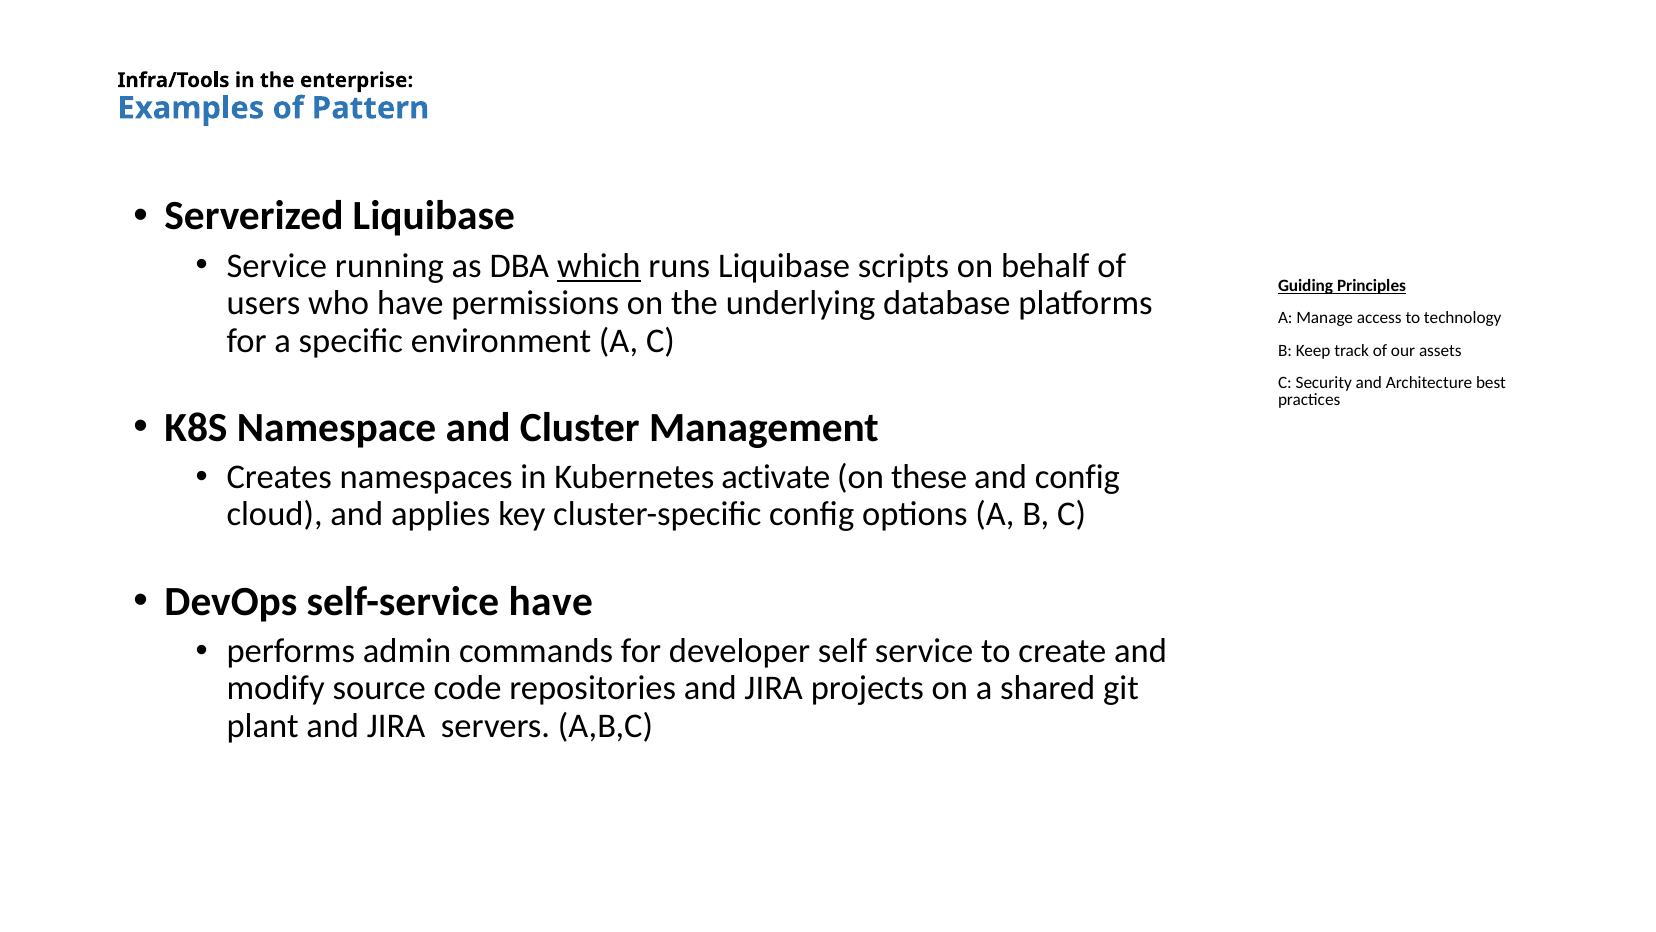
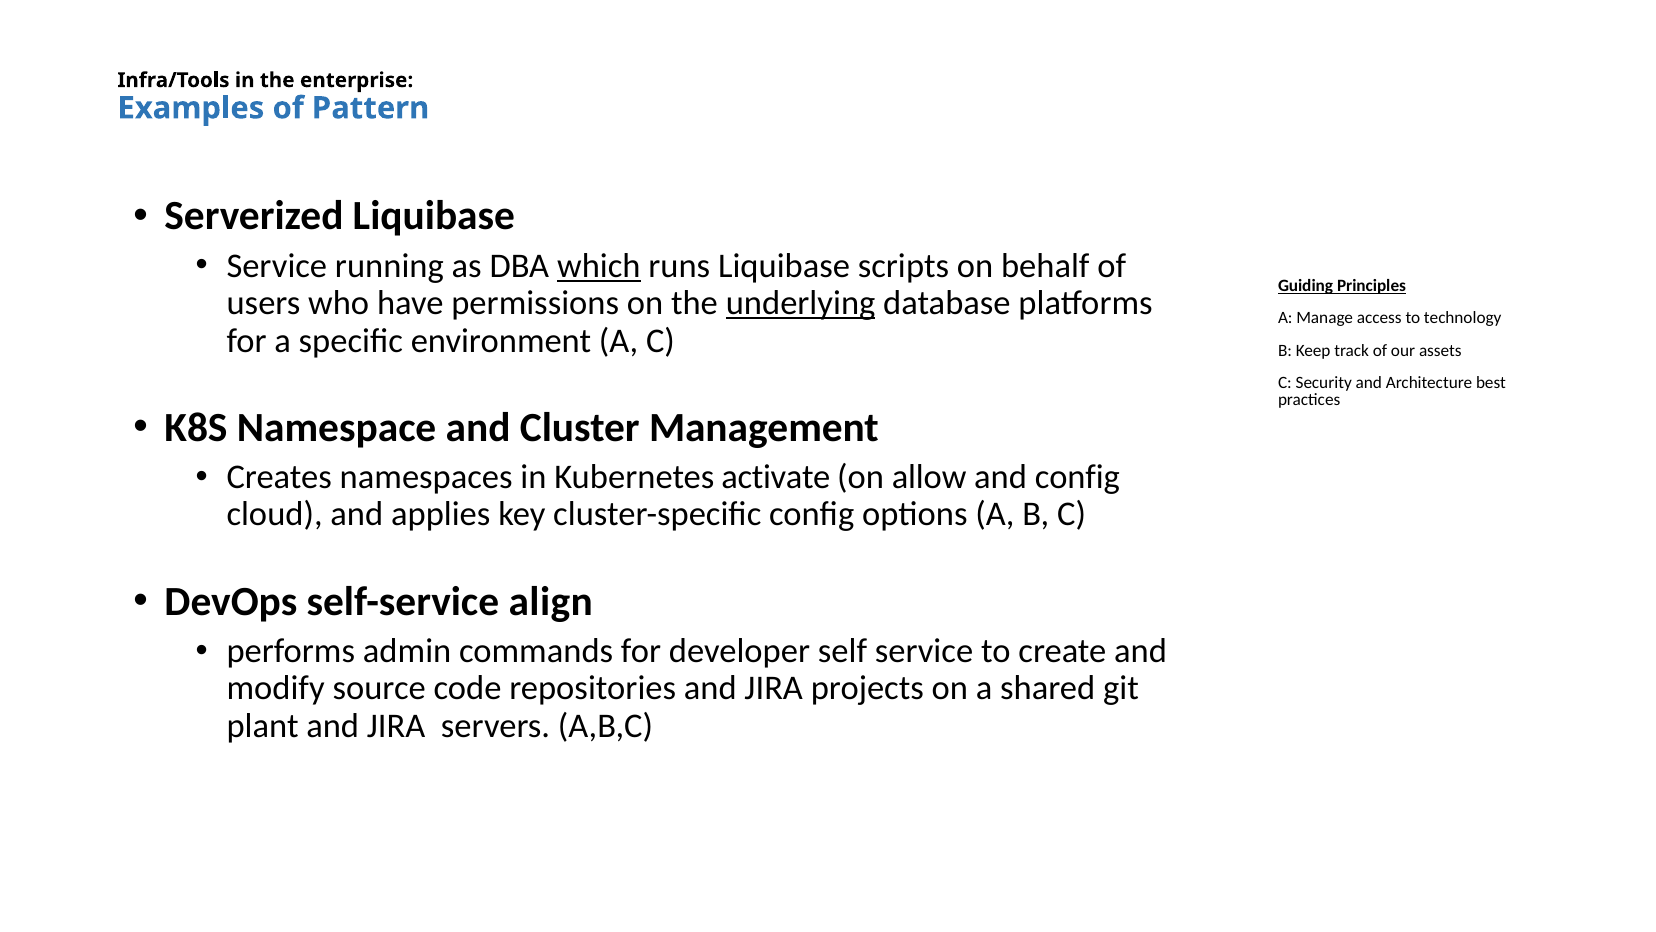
underlying underline: none -> present (801, 303)
these: these -> allow (929, 477)
self-service have: have -> align (551, 601)
